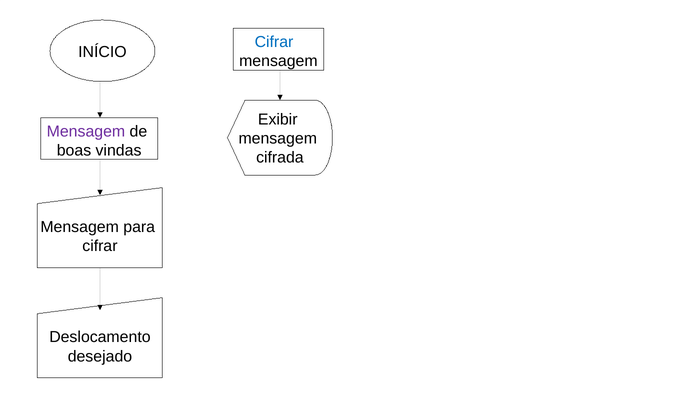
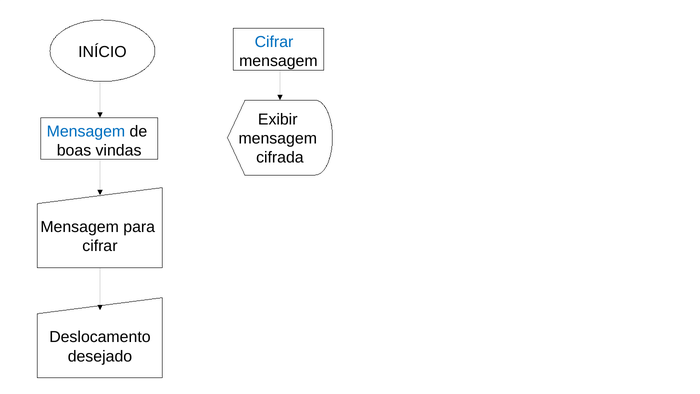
Mensagem colour: purple -> blue (86, 131)
